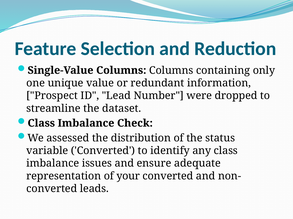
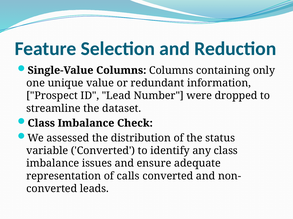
your: your -> calls (128, 177)
